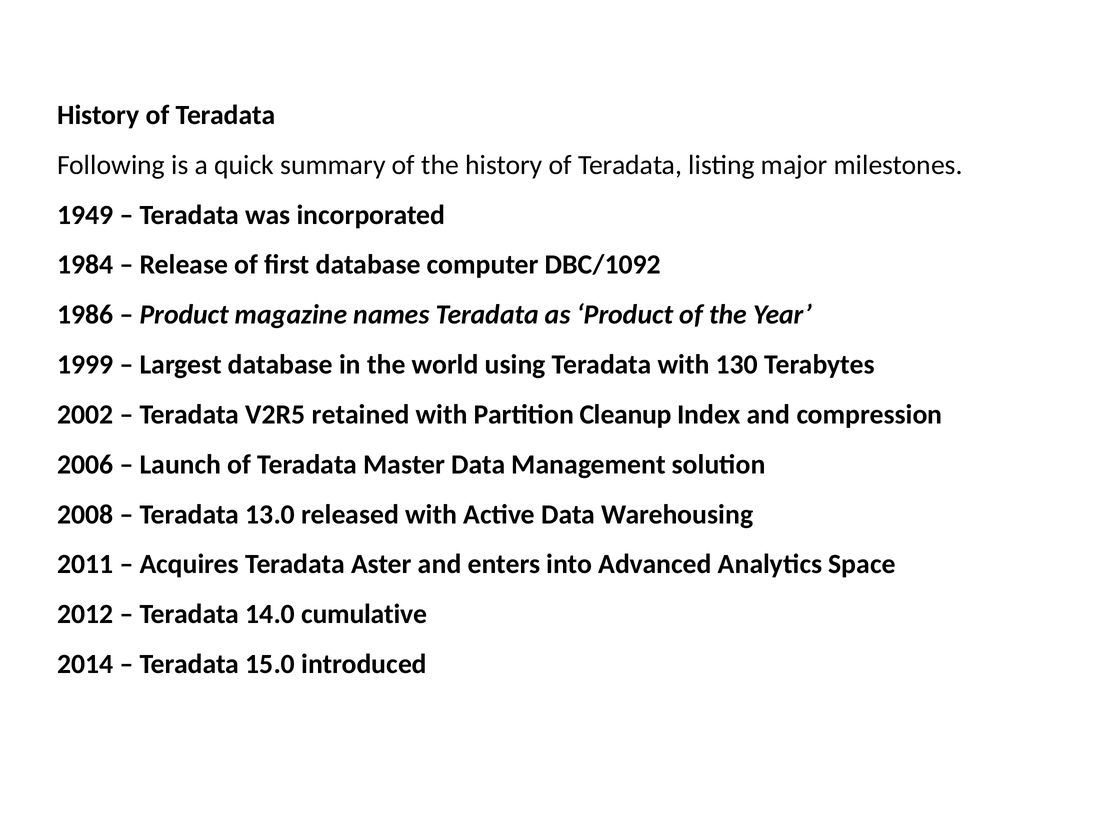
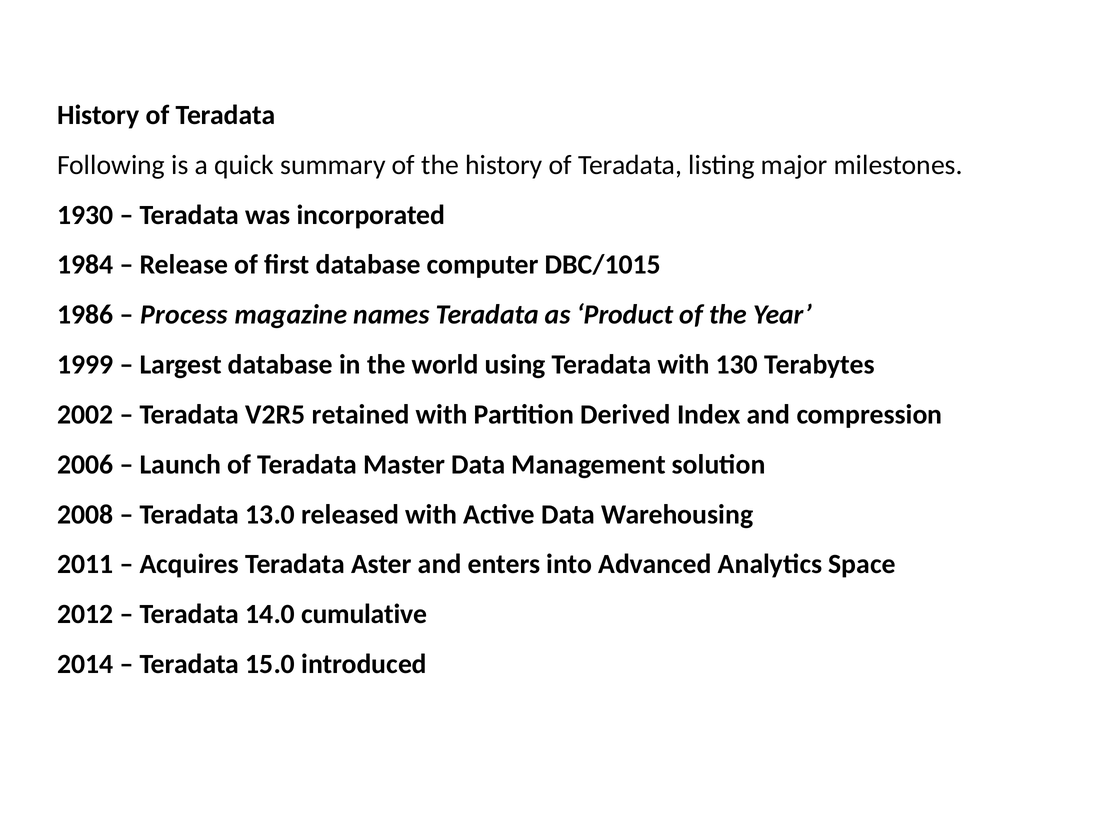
1949: 1949 -> 1930 (85, 215)
DBC/1092: DBC/1092 -> DBC/1015 (603, 265)
Product: Product -> Process (184, 315)
Cleanup: Cleanup -> Derived (625, 415)
